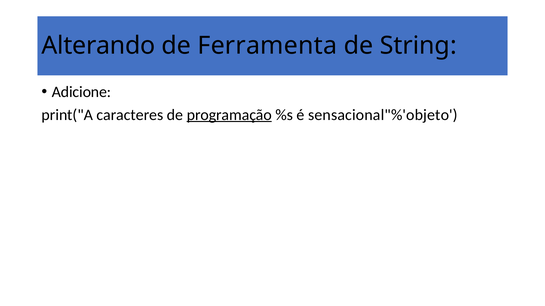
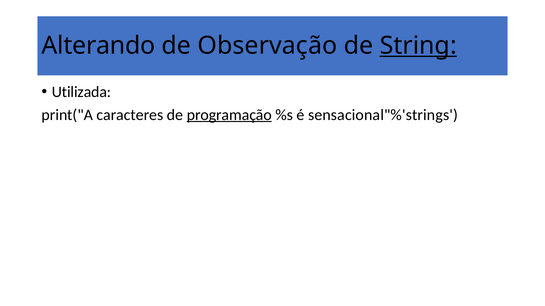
Ferramenta: Ferramenta -> Observação (267, 46)
String underline: none -> present (418, 46)
Adicione: Adicione -> Utilizada (82, 92)
sensacional"%'objeto: sensacional"%'objeto -> sensacional"%'strings (383, 115)
